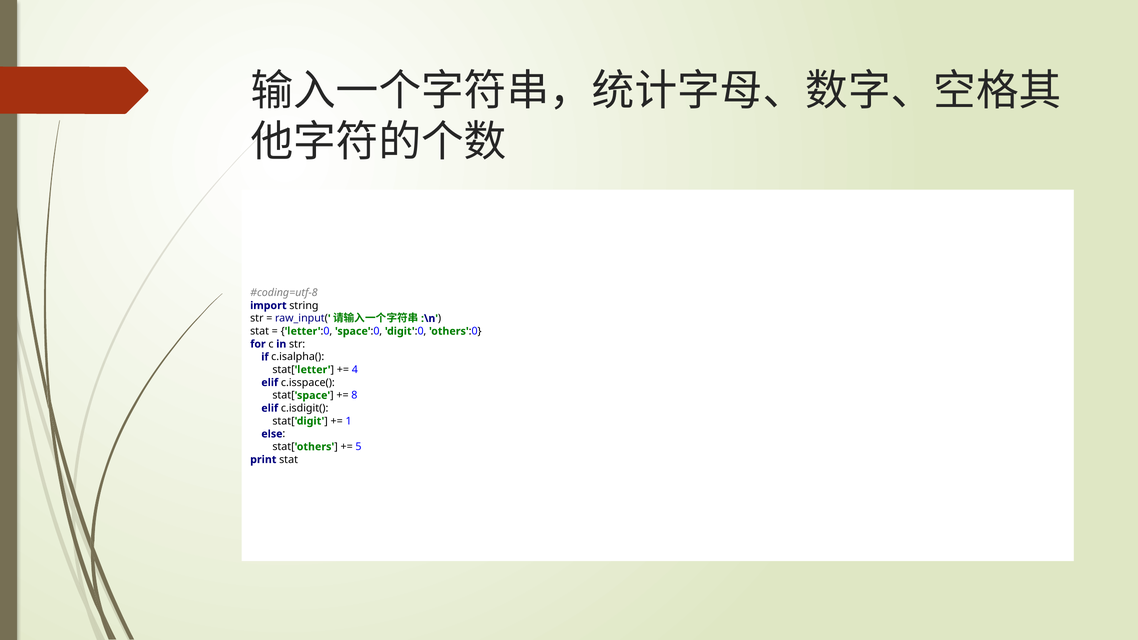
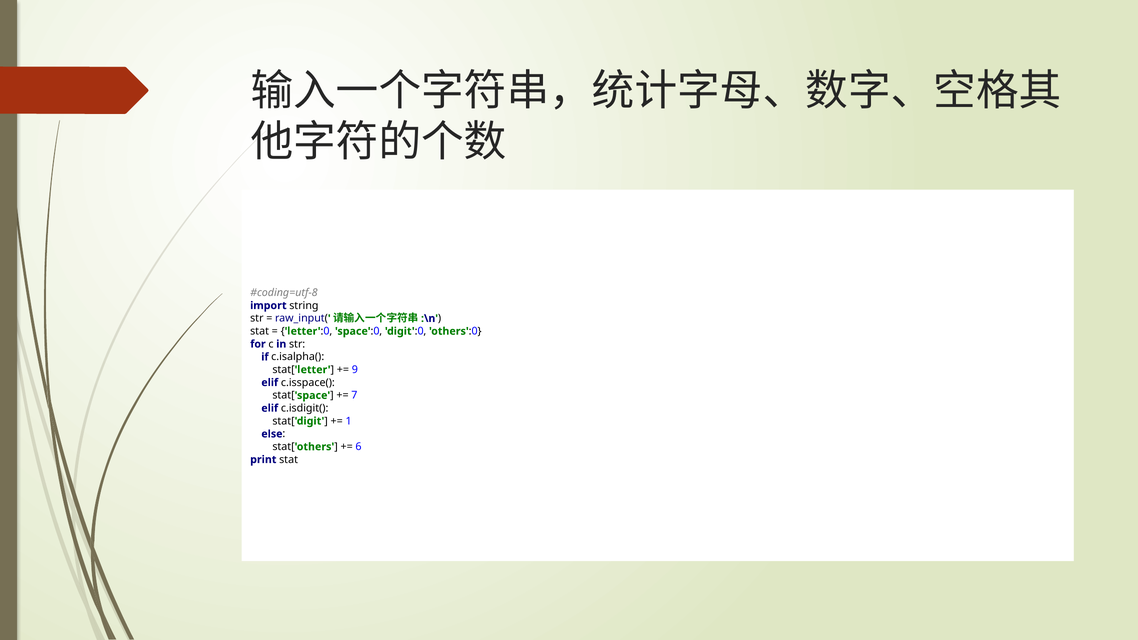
4: 4 -> 9 (355, 370)
8: 8 -> 7 (354, 395)
5: 5 -> 6 (359, 447)
